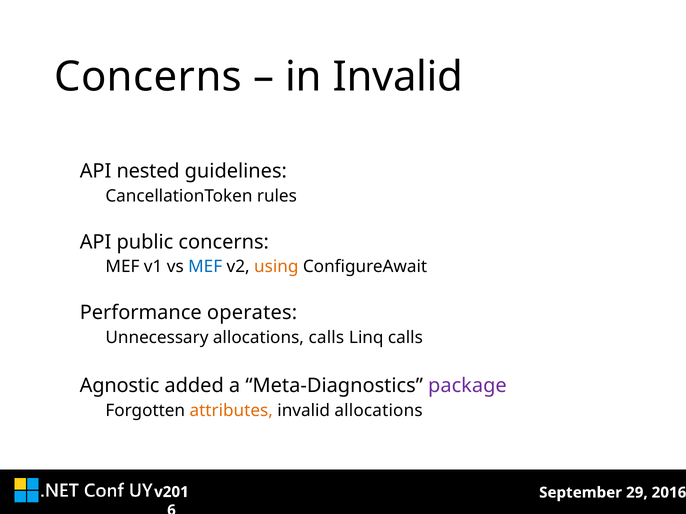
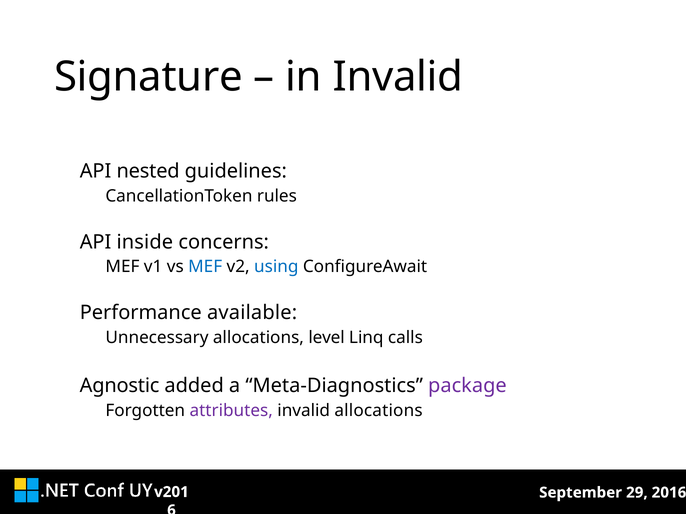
Concerns: Concerns -> Signature (148, 77)
public: public -> inside (145, 242)
using colour: orange -> blue (276, 267)
operates: operates -> available (252, 313)
allocations calls: calls -> level (327, 338)
attributes colour: orange -> purple (231, 411)
